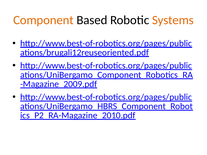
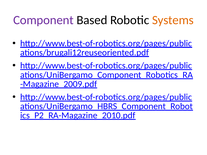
Component colour: orange -> purple (43, 20)
